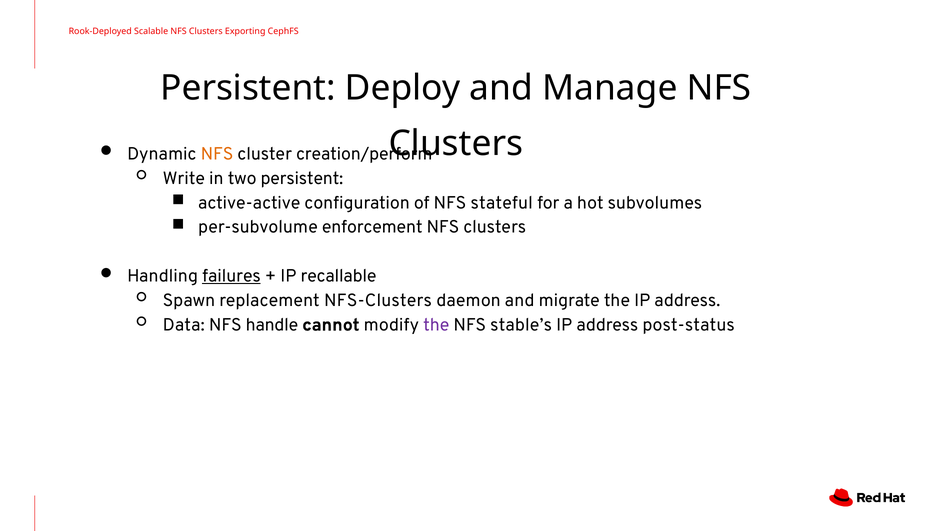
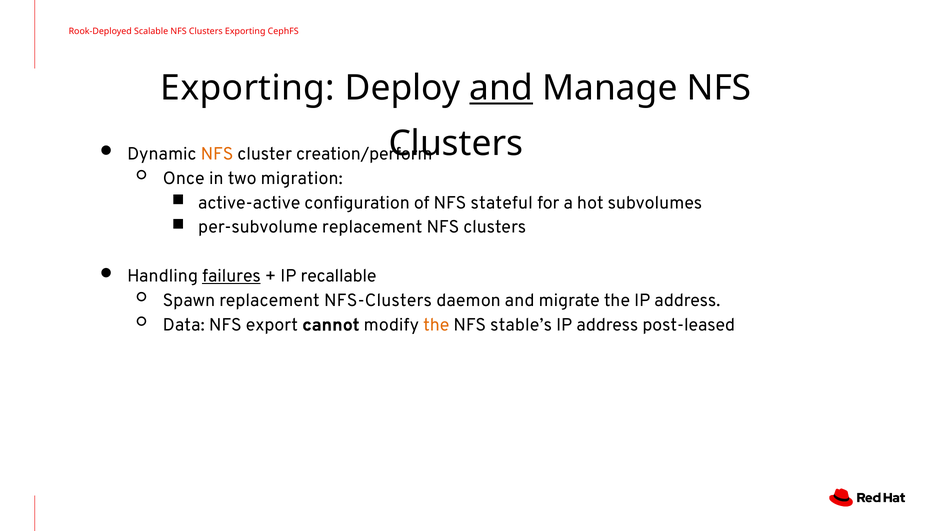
Persistent: Persistent -> Exporting (248, 88)
and underline: none -> present (501, 88)
Write: Write -> Once (184, 178)
two persistent: persistent -> migration (302, 178)
per-subvolume enforcement: enforcement -> replacement (372, 227)
handle: handle -> export (272, 325)
the colour: purple -> orange (436, 325)
post-status: post-status -> post-leased (689, 325)
